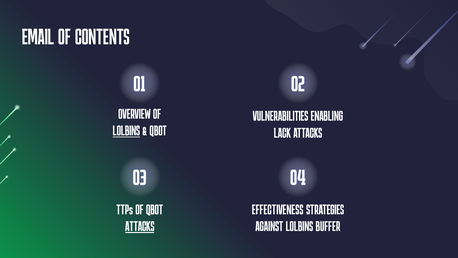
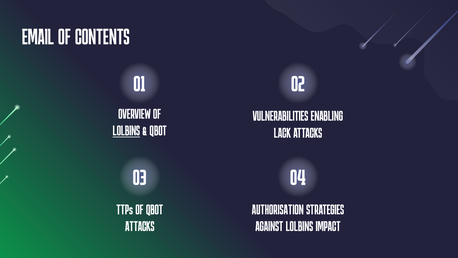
EFFECTIVENESS: EFFECTIVENESS -> AUTHORISATION (278, 210)
ATTACKS underline: present -> none (140, 226)
BUFFER: BUFFER -> IMPACT (328, 226)
